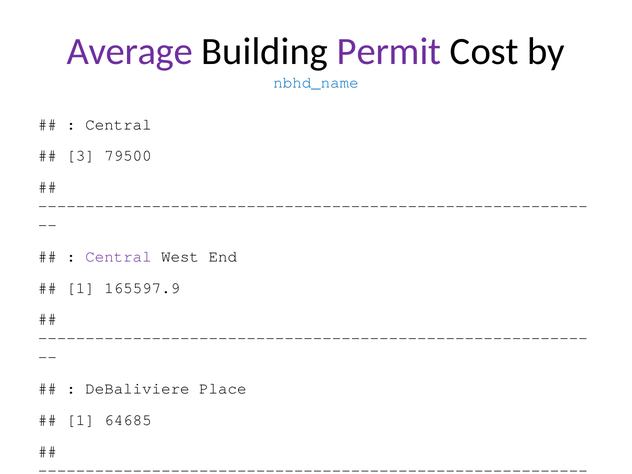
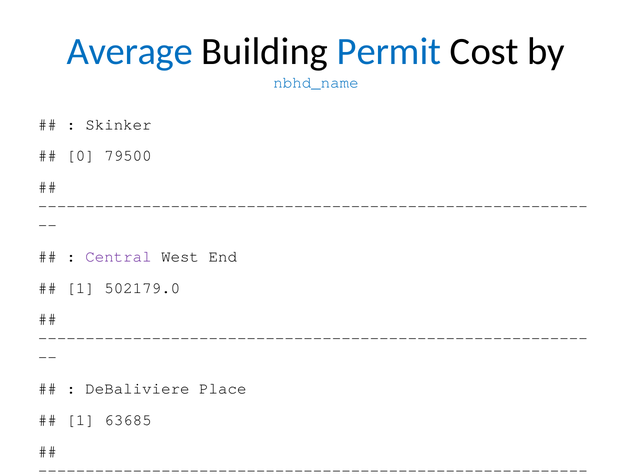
Average colour: purple -> blue (130, 52)
Permit colour: purple -> blue (389, 52)
Central: Central -> Skinker (118, 124)
3: 3 -> 0 (81, 156)
165597.9: 165597.9 -> 502179.0 (142, 288)
64685: 64685 -> 63685 (128, 420)
